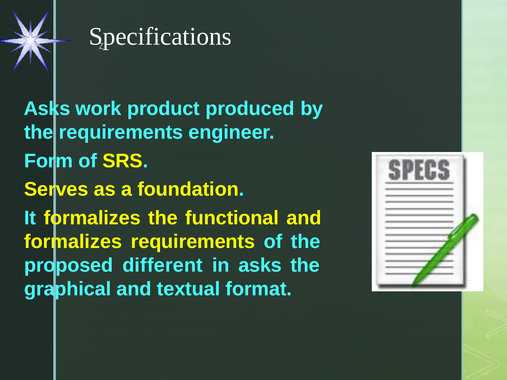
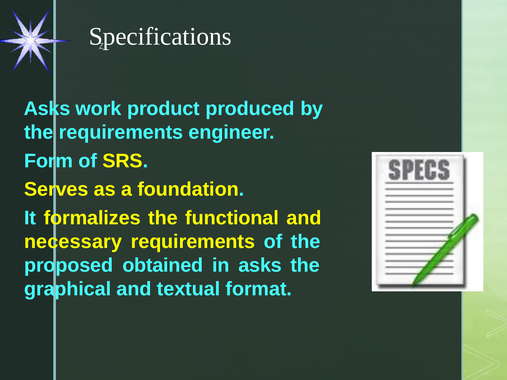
formalizes: formalizes -> necessary (73, 242)
different: different -> obtained (163, 265)
